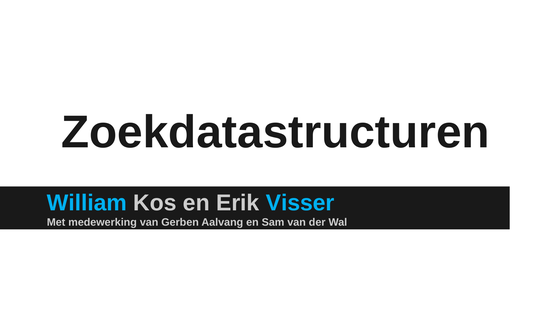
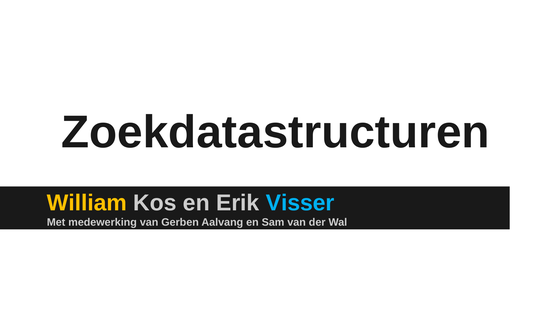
William colour: light blue -> yellow (87, 203)
